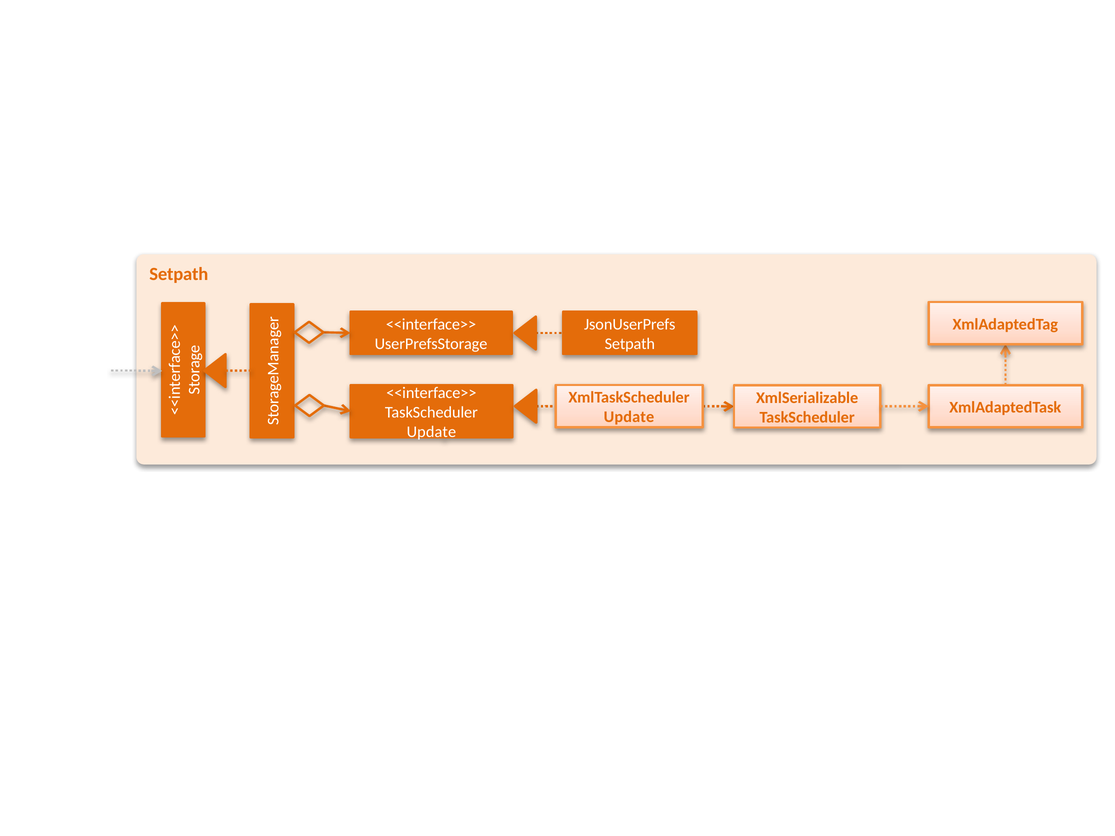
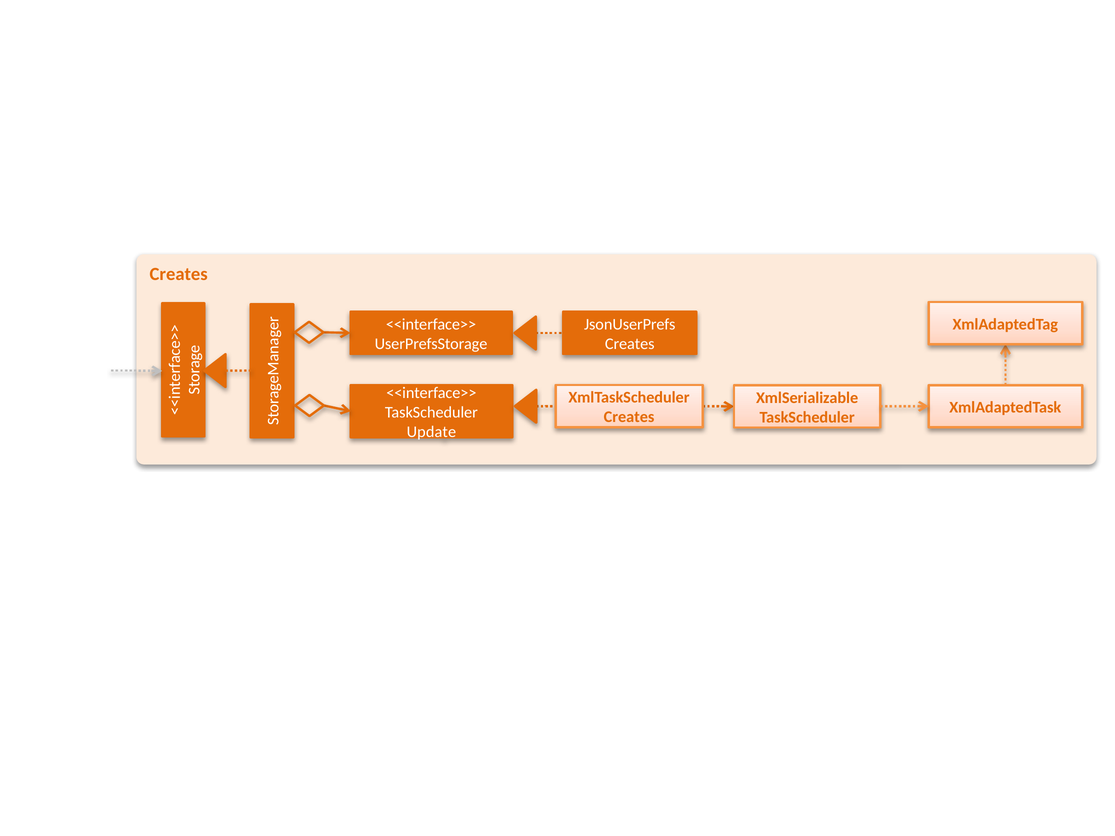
Setpath: Setpath -> Creates (179, 274)
Setpath: Setpath -> Creates (630, 344)
Update: Update -> Creates (629, 417)
